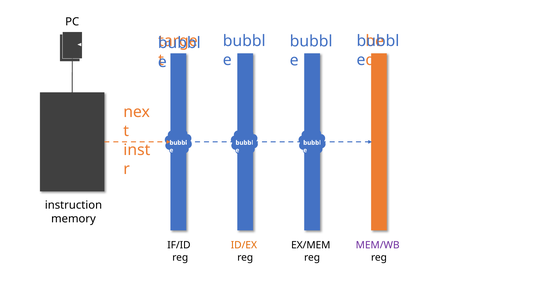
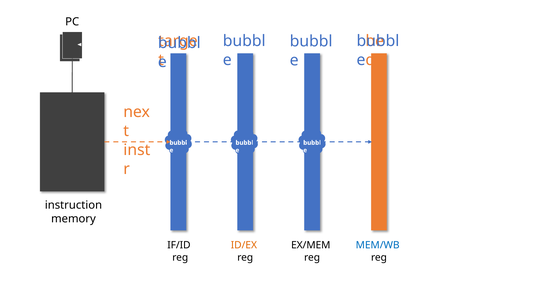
MEM/WB colour: purple -> blue (378, 246)
